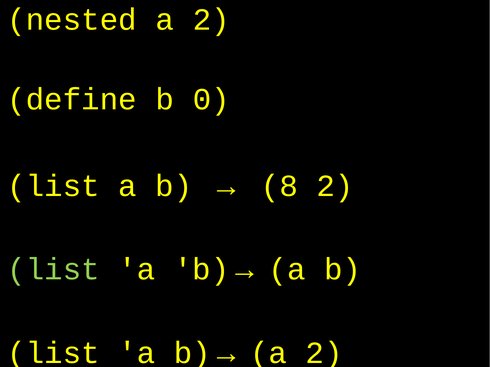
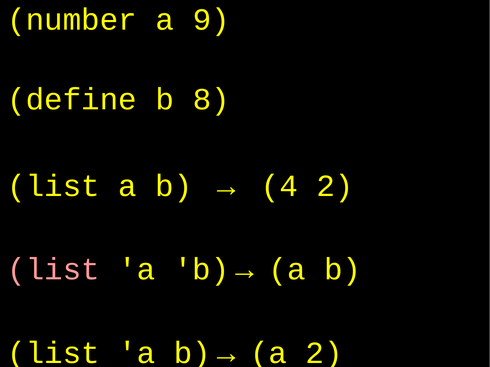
nested: nested -> number (72, 20)
2: 2 -> 9 (211, 20)
0: 0 -> 8 (211, 99)
8: 8 -> 4 (279, 186)
list colour: light green -> pink (53, 270)
